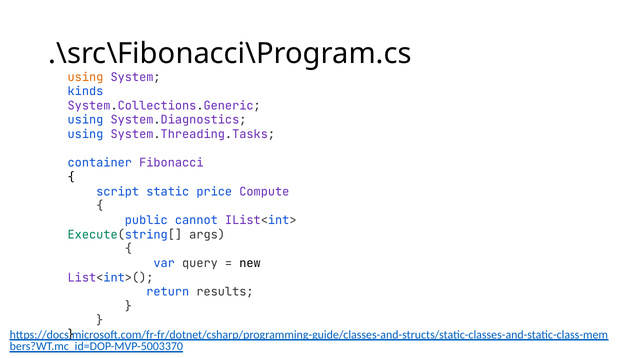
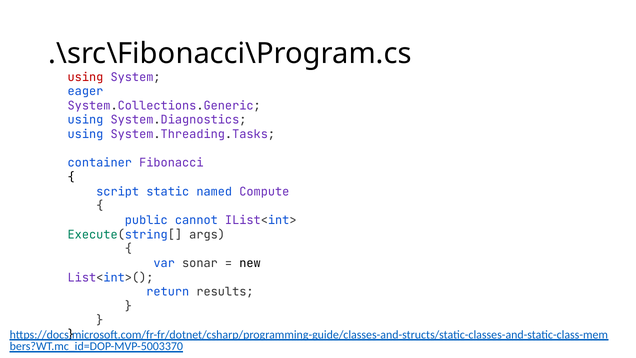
using colour: orange -> red (85, 77)
kinds: kinds -> eager (85, 91)
price: price -> named (214, 192)
query: query -> sonar (200, 263)
